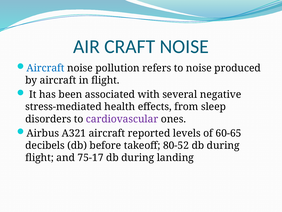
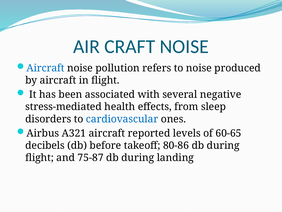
cardiovascular colour: purple -> blue (122, 119)
80-52: 80-52 -> 80-86 (176, 145)
75-17: 75-17 -> 75-87 (91, 157)
